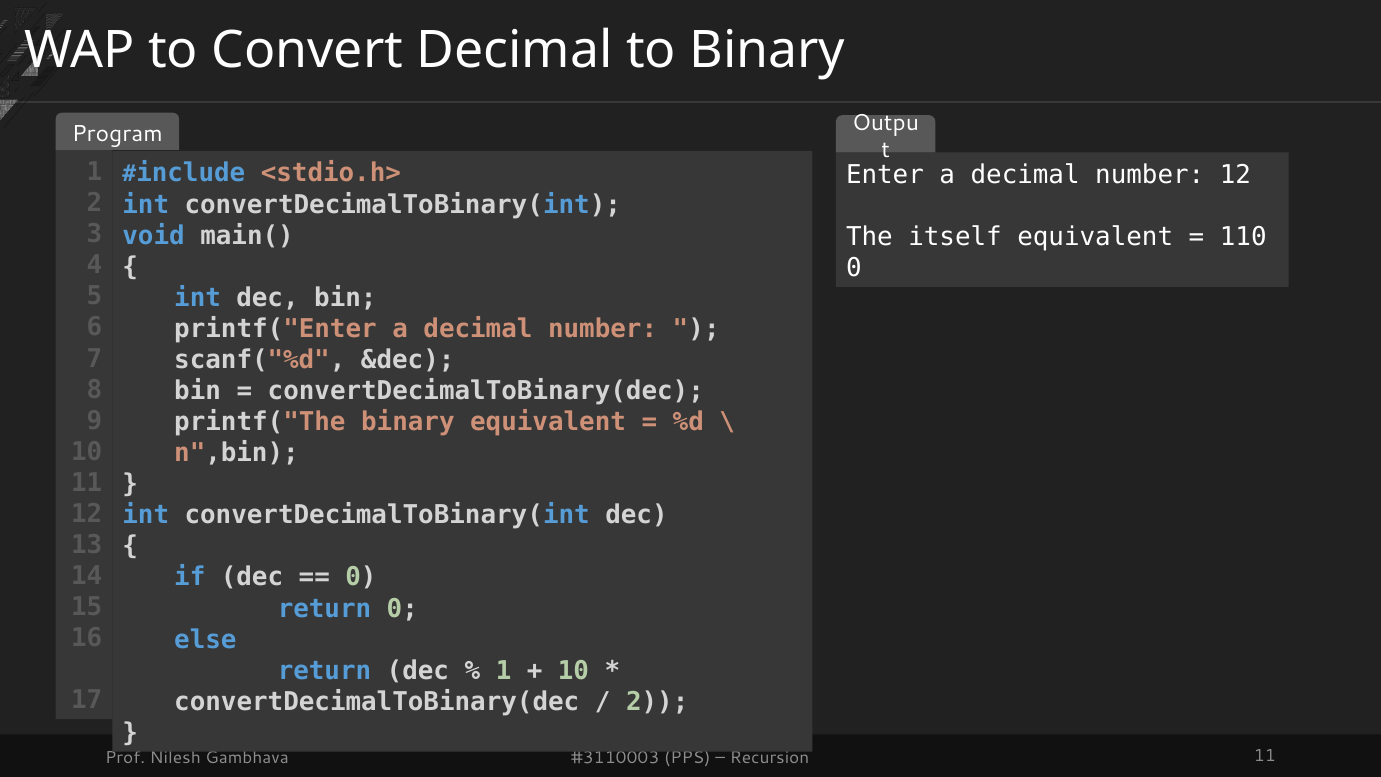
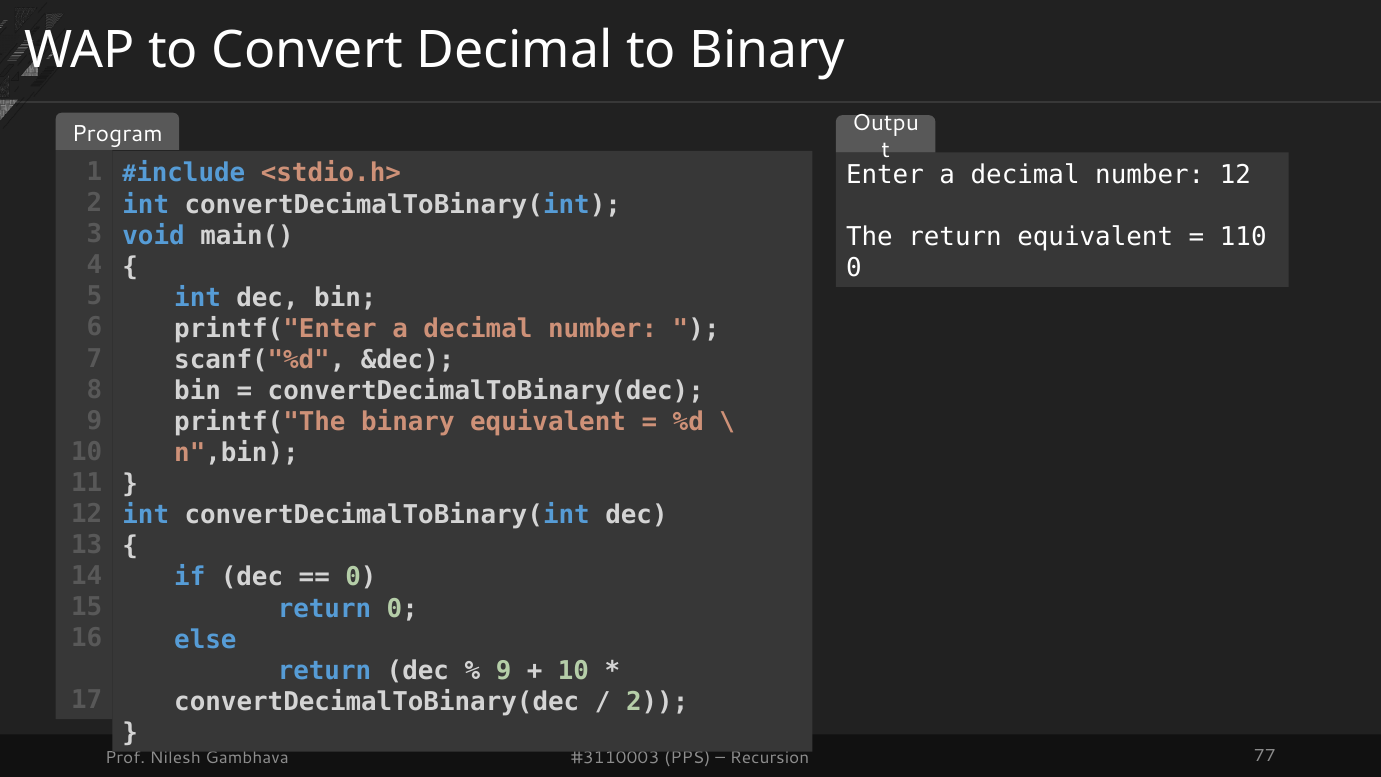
The itself: itself -> return (955, 237)
1: 1 -> 9 (504, 671)
11: 11 -> 77 (1265, 756)
